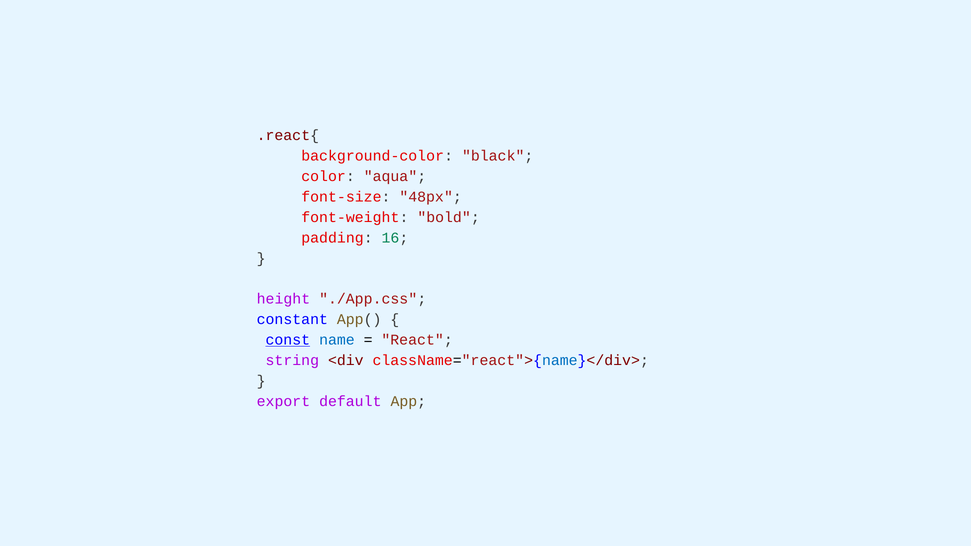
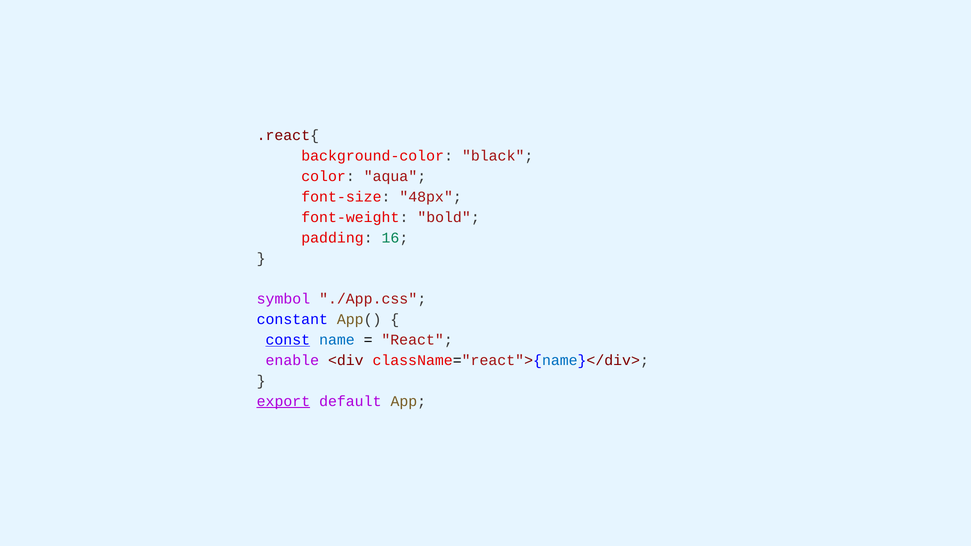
height: height -> symbol (283, 299)
string: string -> enable (292, 360)
export underline: none -> present (283, 401)
